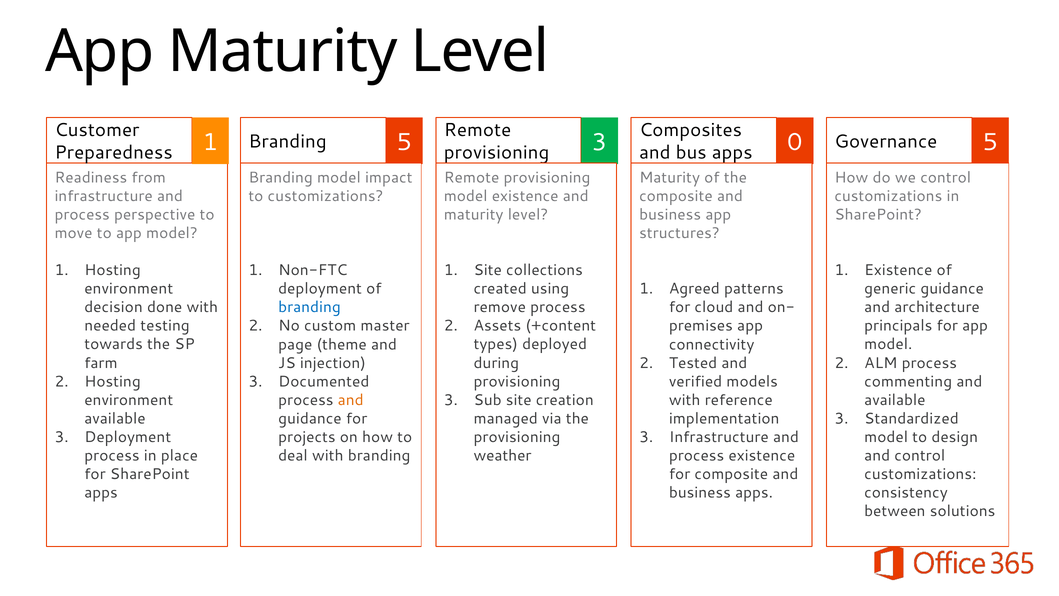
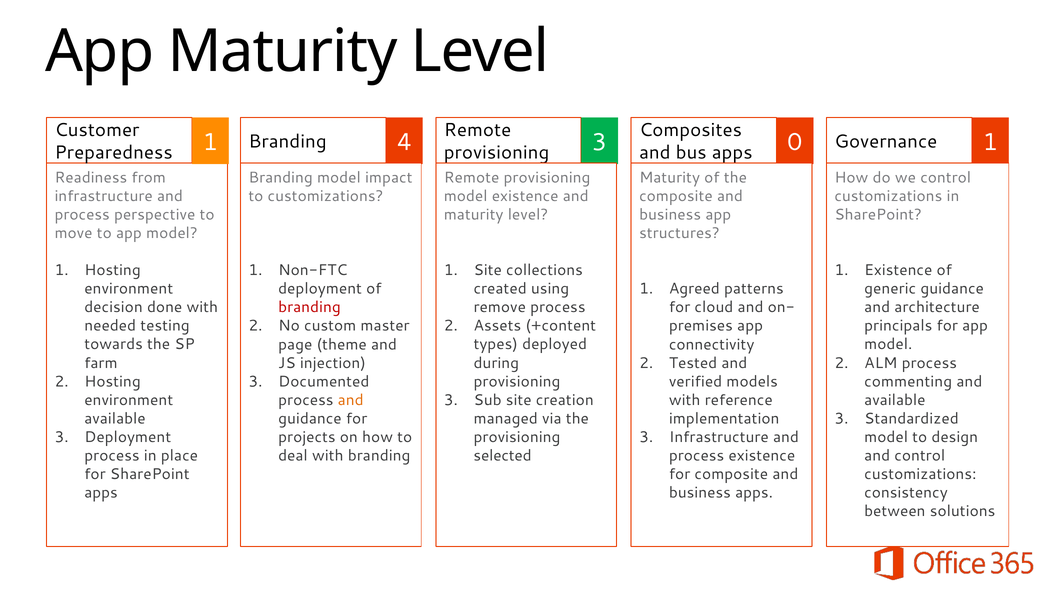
Branding 5: 5 -> 4 (404, 142)
Governance 5: 5 -> 1 (990, 142)
branding colour: blue -> red (309, 307)
weather: weather -> selected (503, 456)
